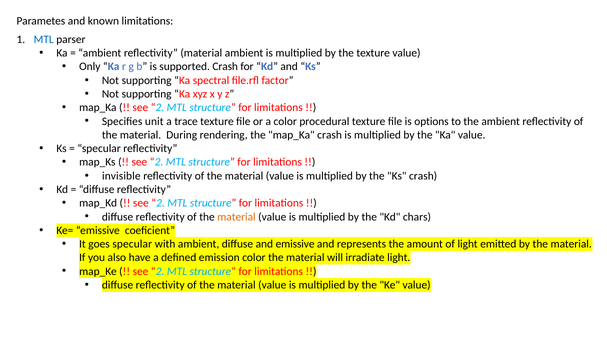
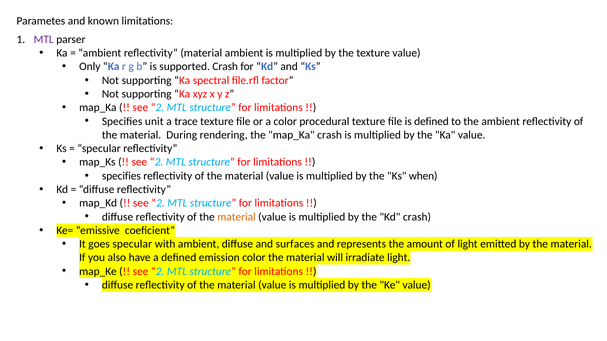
MTL colour: blue -> purple (44, 40)
is options: options -> defined (432, 121)
invisible: invisible -> specifies (121, 176)
Ks crash: crash -> when (423, 176)
Kd chars: chars -> crash (417, 217)
and emissive: emissive -> surfaces (295, 244)
